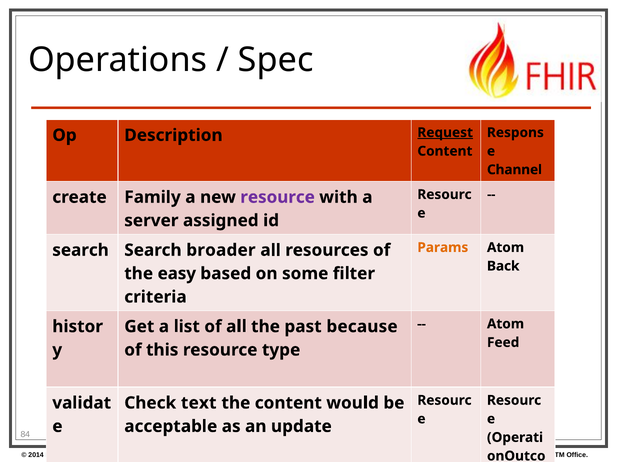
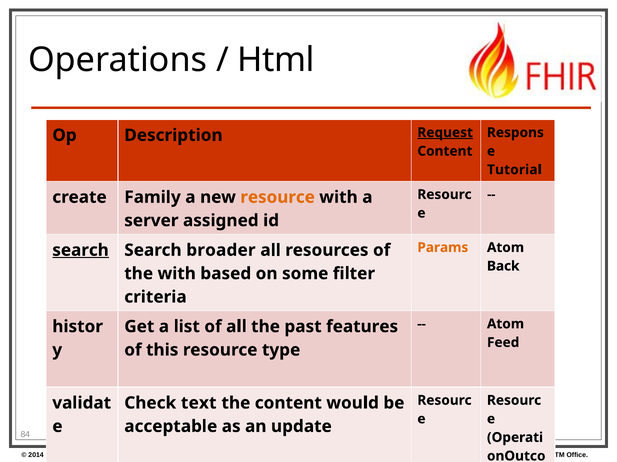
Spec: Spec -> Html (276, 60)
Channel: Channel -> Tutorial (514, 170)
resource colour: purple -> orange (278, 197)
search underline: none -> present (81, 251)
the easy: easy -> with (177, 274)
because: because -> features (362, 327)
